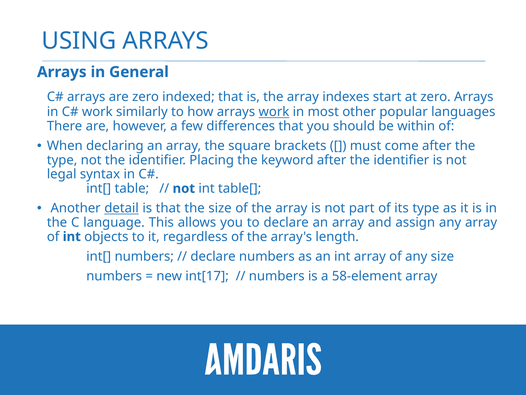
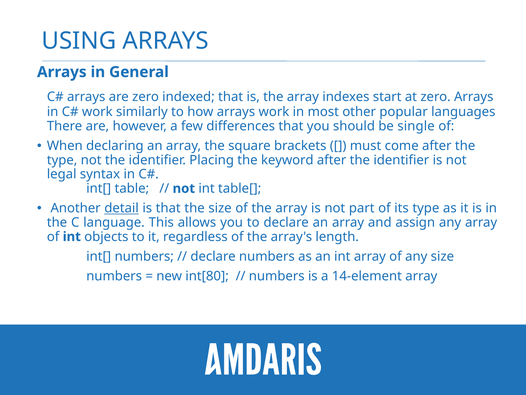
work underline: present -> none (274, 112)
within: within -> single (416, 126)
int[17: int[17 -> int[80 (207, 276)
58-element: 58-element -> 14-element (367, 276)
